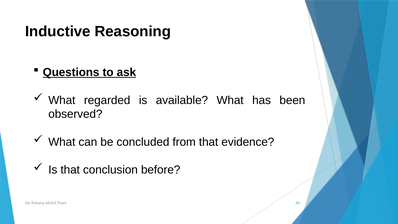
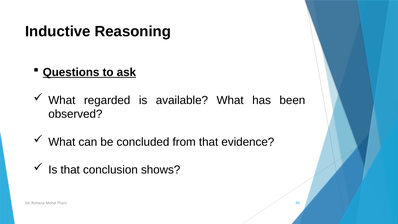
before: before -> shows (161, 170)
